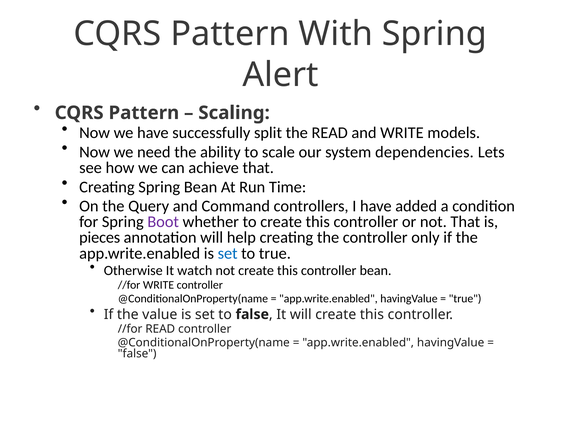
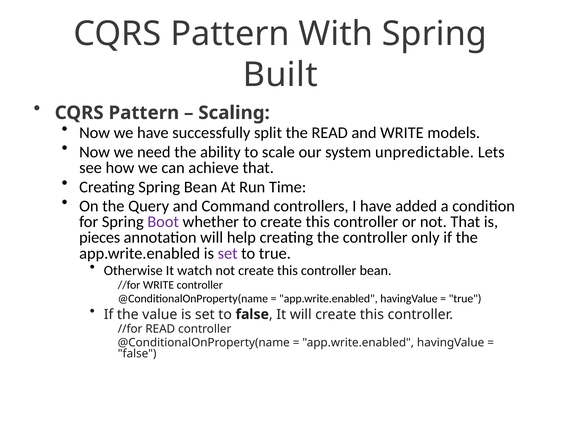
Alert: Alert -> Built (280, 75)
dependencies: dependencies -> unpredictable (424, 152)
set colour: blue -> purple (228, 253)
